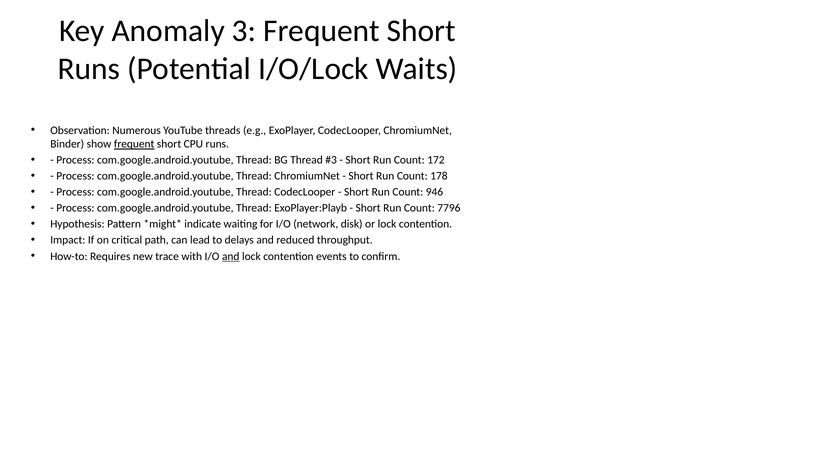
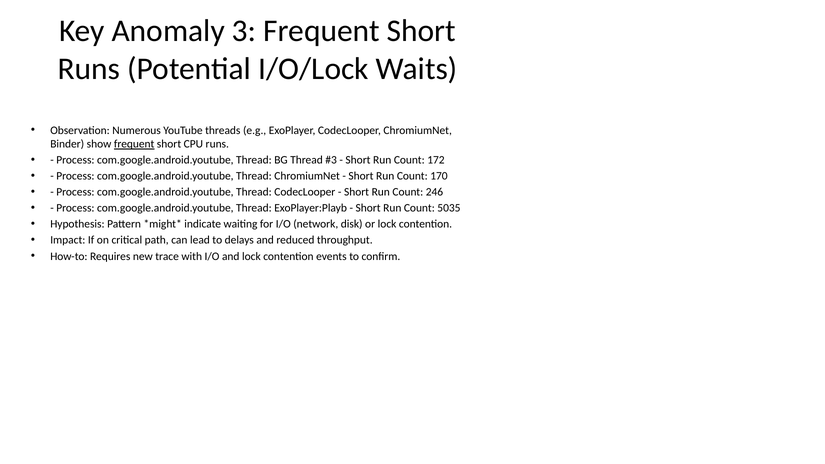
178: 178 -> 170 (439, 176)
946: 946 -> 246 (434, 192)
7796: 7796 -> 5035 (449, 208)
and underline: present -> none (231, 256)
